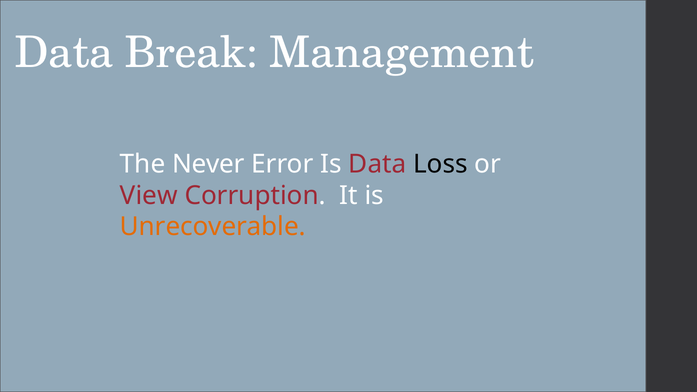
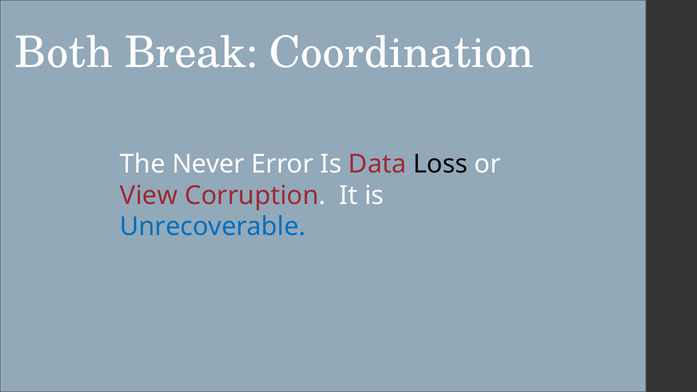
Data: Data -> Both (64, 53)
Management: Management -> Coordination (402, 53)
Unrecoverable colour: orange -> blue (213, 227)
